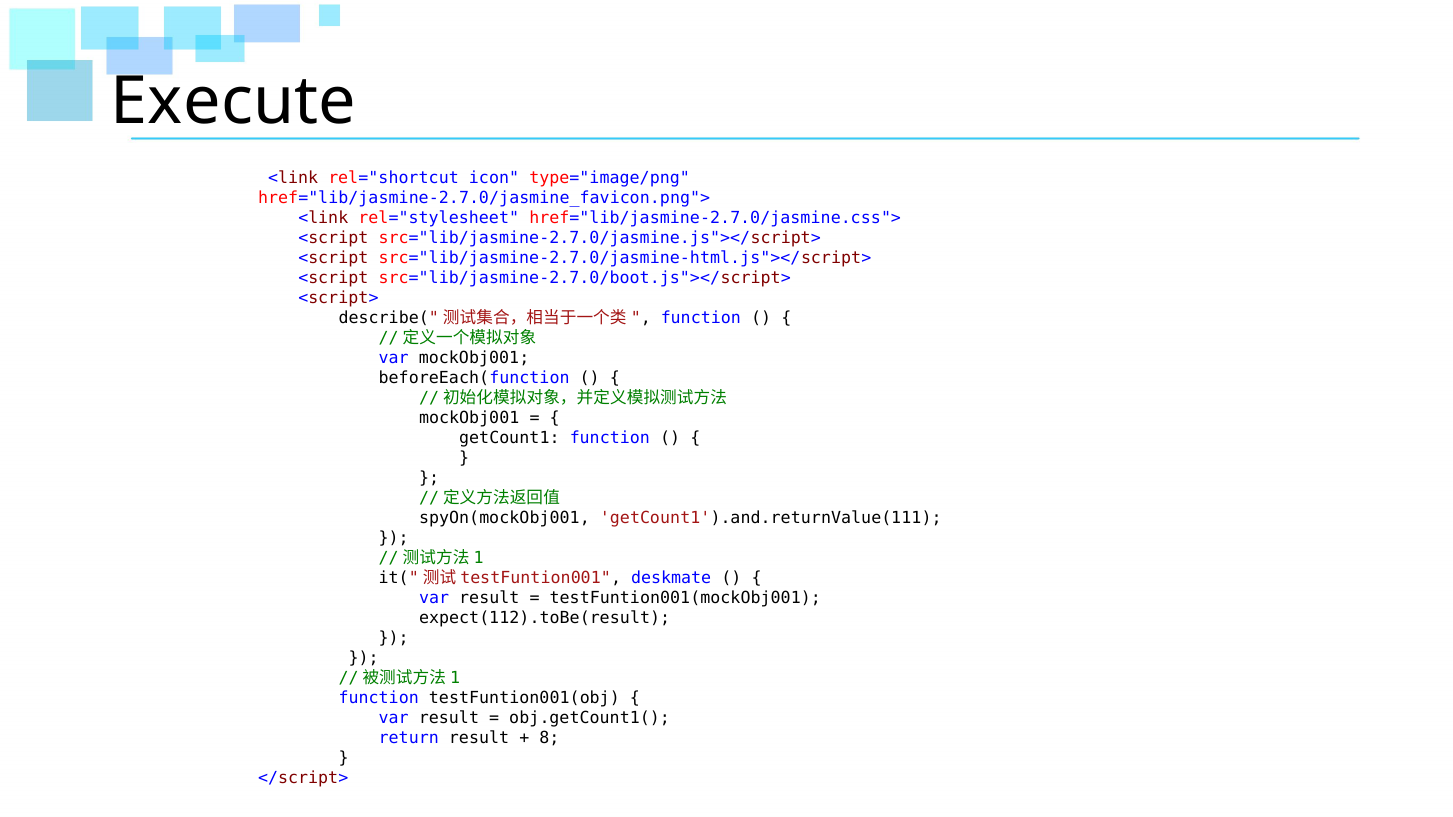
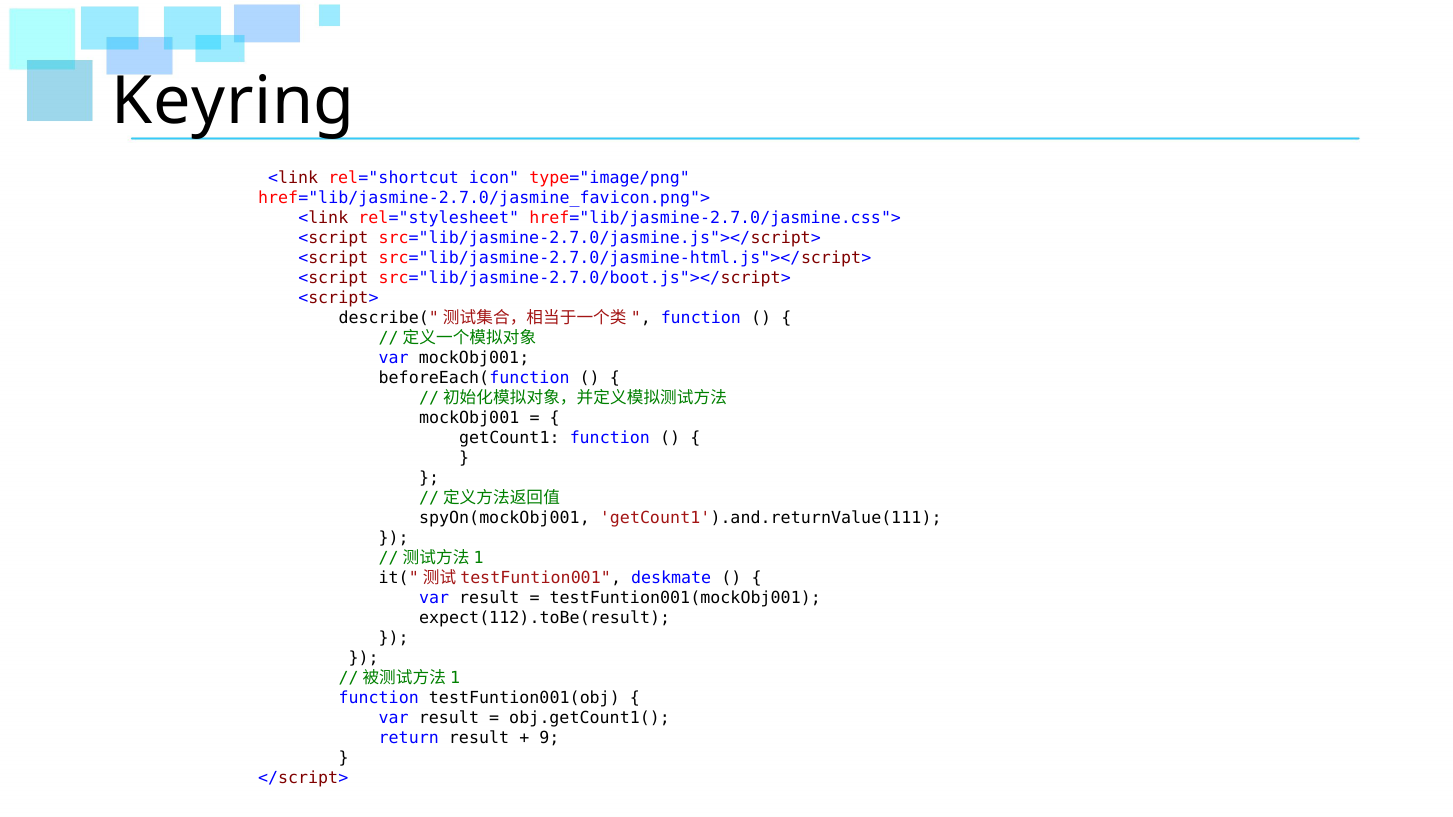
Execute: Execute -> Keyring (233, 101)
8: 8 -> 9 (549, 738)
